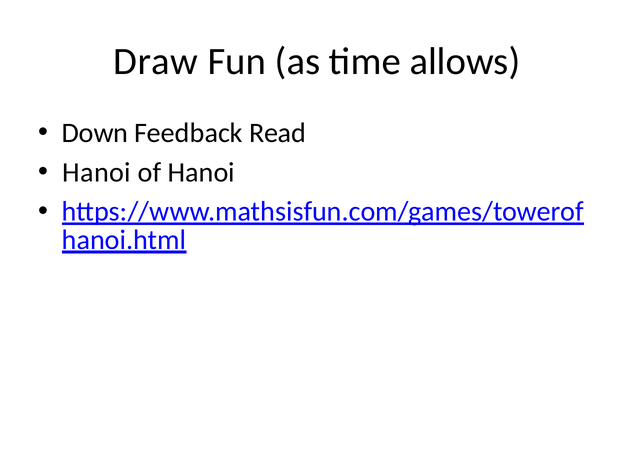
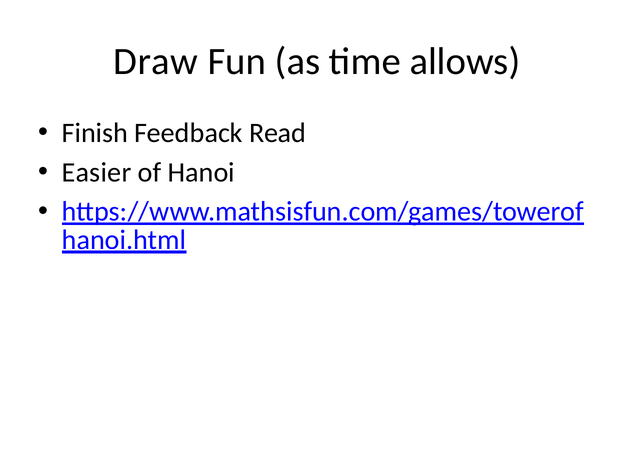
Down: Down -> Finish (95, 133)
Hanoi: Hanoi -> Easier (97, 172)
